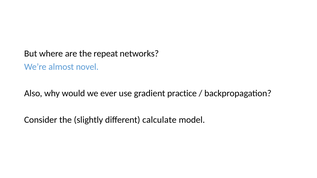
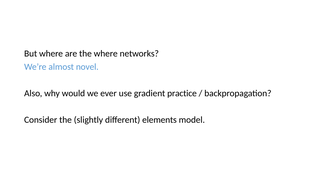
the repeat: repeat -> where (106, 54)
calculate: calculate -> elements (159, 120)
